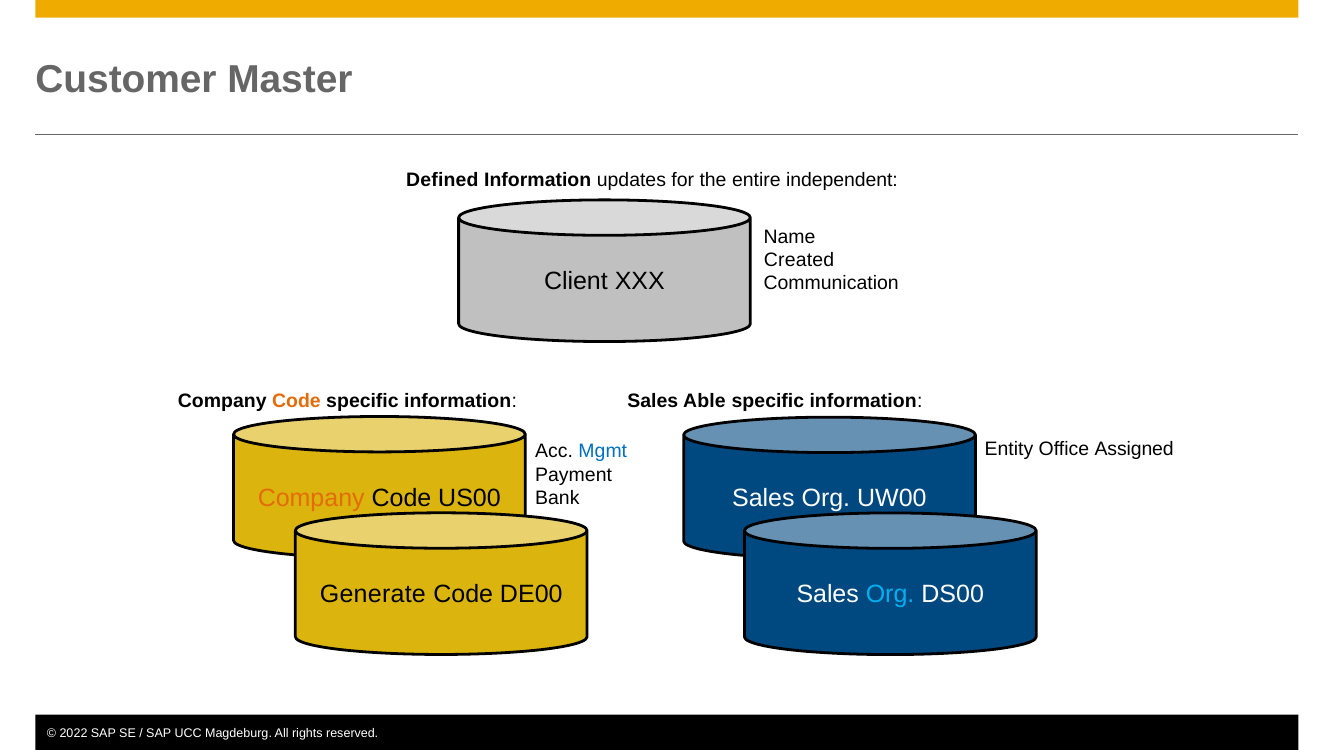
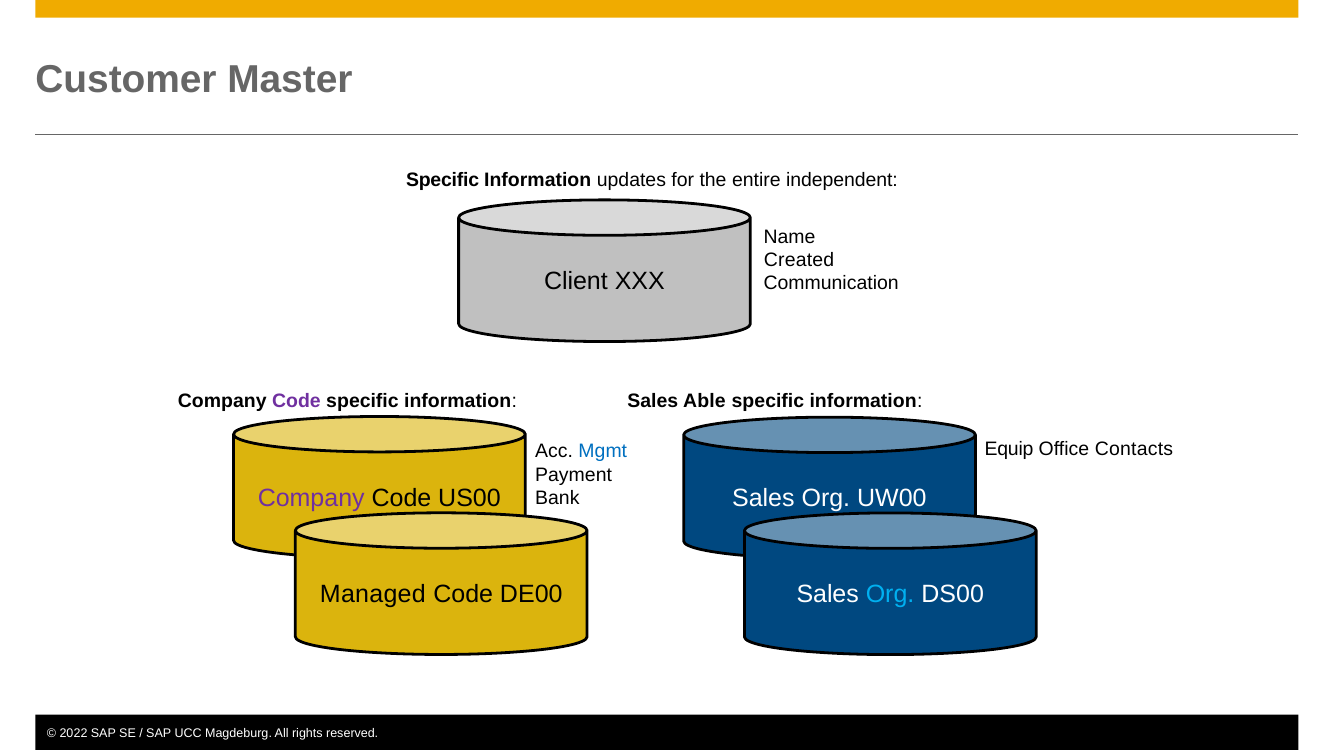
Defined: Defined -> Specific (443, 181)
Code colour: orange -> purple (296, 401)
Entity: Entity -> Equip (1009, 450)
Assigned: Assigned -> Contacts (1134, 450)
Company colour: orange -> purple (311, 498)
Generate: Generate -> Managed (373, 595)
